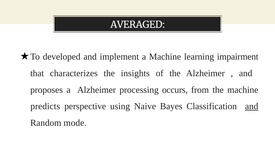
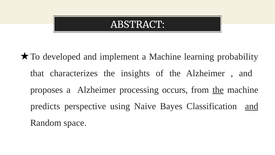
AVERAGED: AVERAGED -> ABSTRACT (138, 25)
impairment: impairment -> probability (238, 57)
the underline: none -> present (218, 90)
mode: mode -> space (75, 123)
